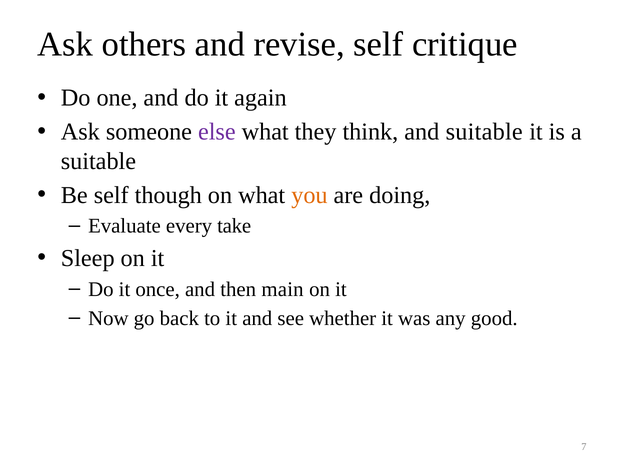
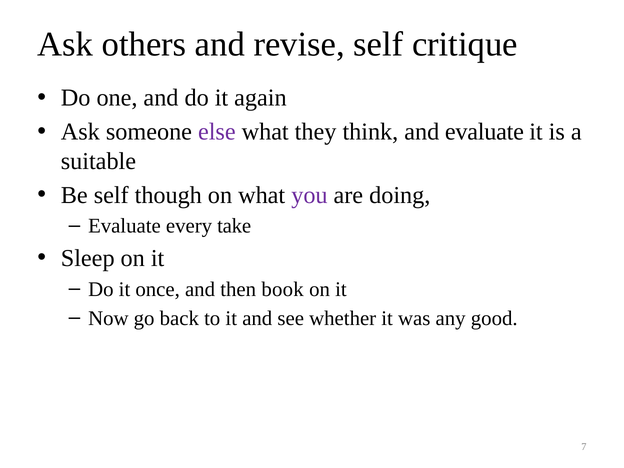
and suitable: suitable -> evaluate (484, 132)
you colour: orange -> purple (309, 195)
main: main -> book (283, 289)
